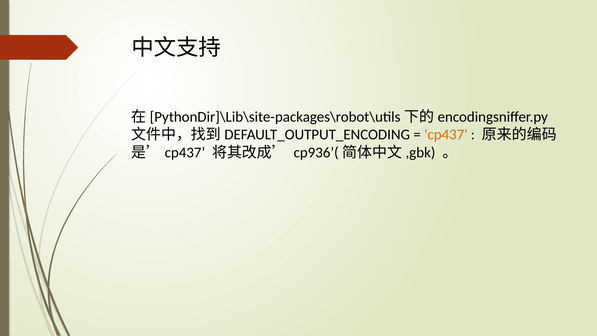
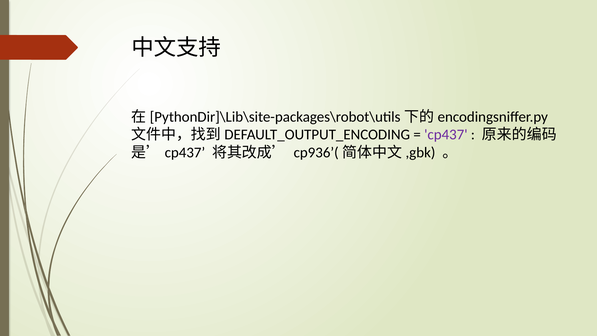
cp437 colour: orange -> purple (446, 135)
